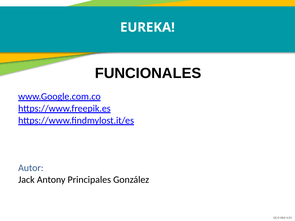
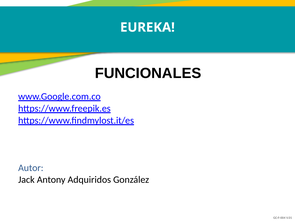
Principales: Principales -> Adquiridos (89, 180)
